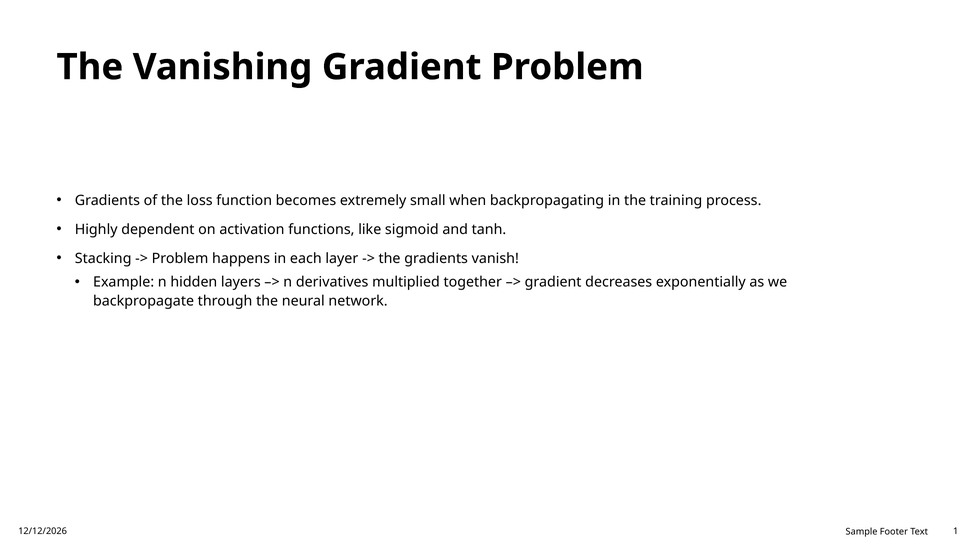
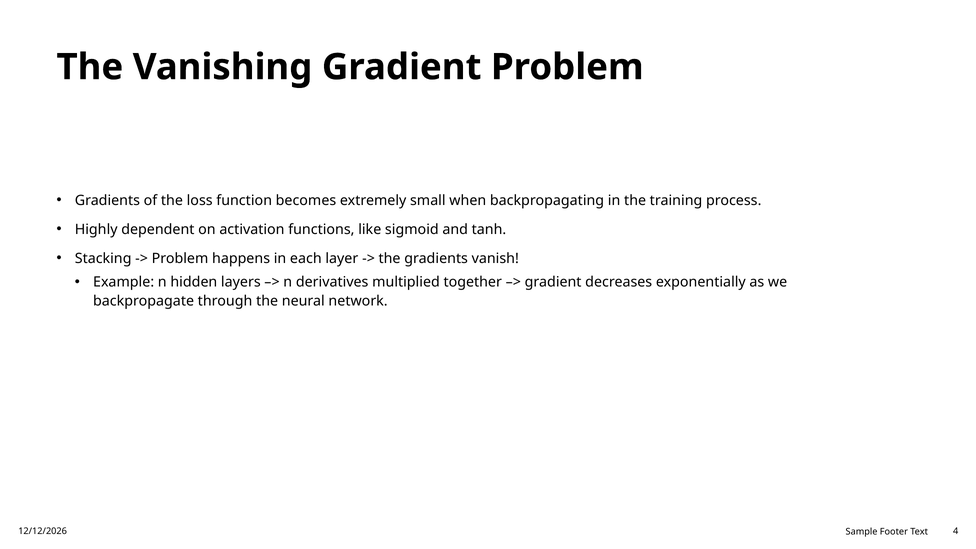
1: 1 -> 4 (956, 531)
